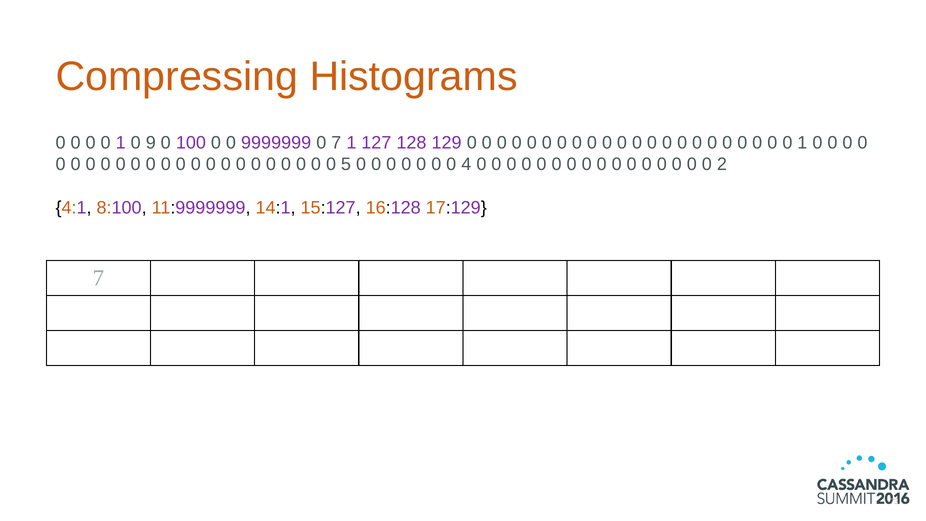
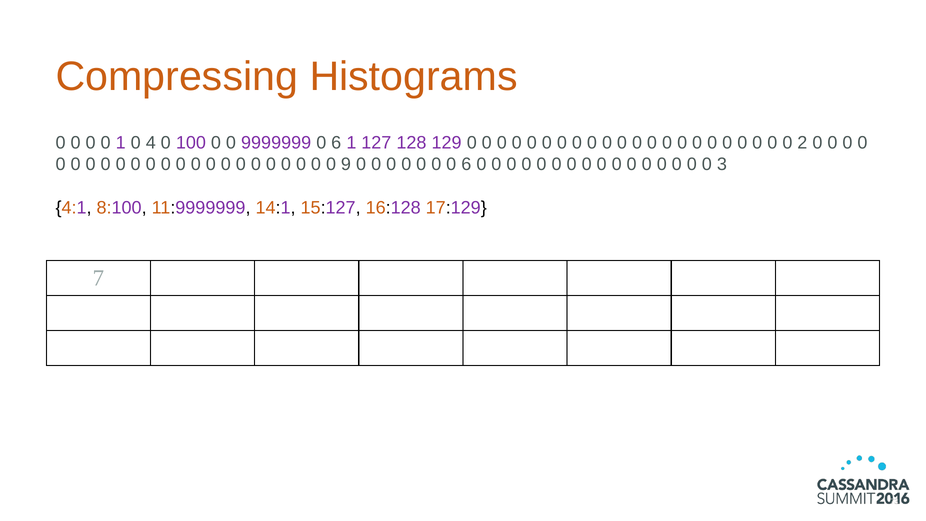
9: 9 -> 4 (151, 143)
9999999 0 7: 7 -> 6 (336, 143)
1: 1 -> 2 (802, 143)
5: 5 -> 9 (346, 164)
0 0 4: 4 -> 6 (466, 164)
2: 2 -> 3 (722, 164)
